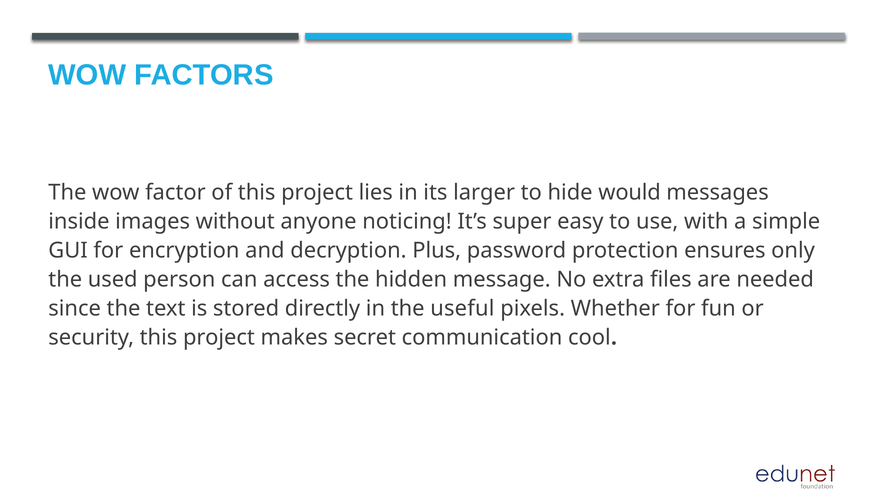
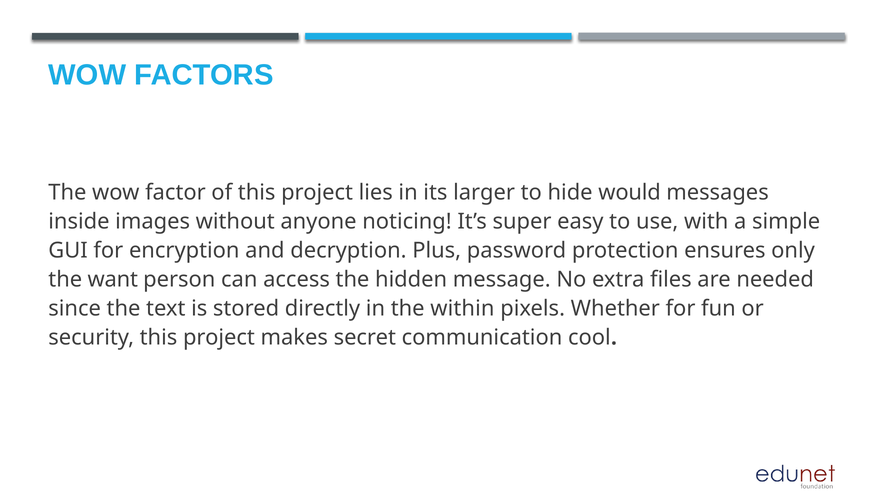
used: used -> want (113, 279)
useful: useful -> within (462, 308)
